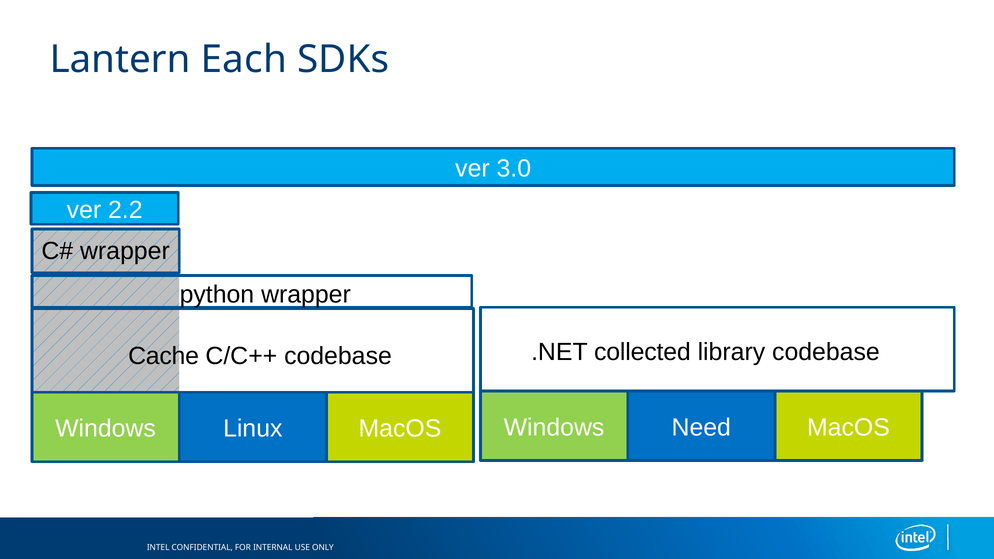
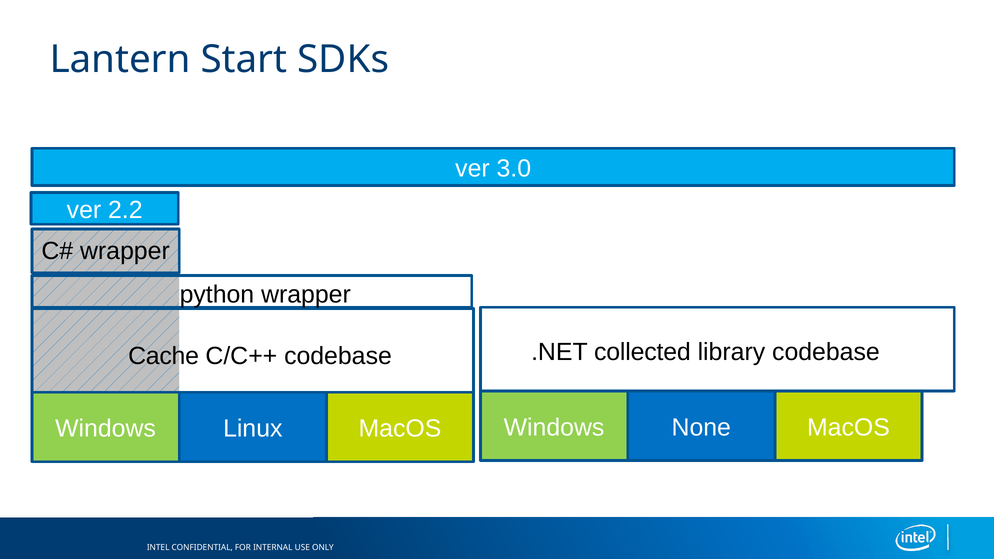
Each: Each -> Start (244, 60)
Need: Need -> None (701, 428)
